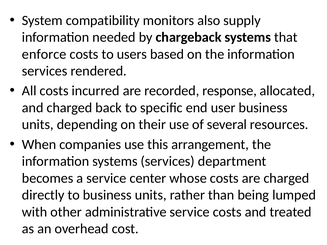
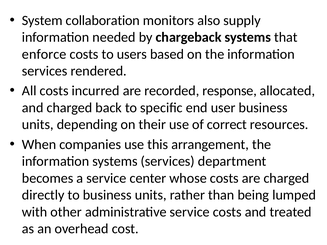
compatibility: compatibility -> collaboration (103, 20)
several: several -> correct (227, 125)
